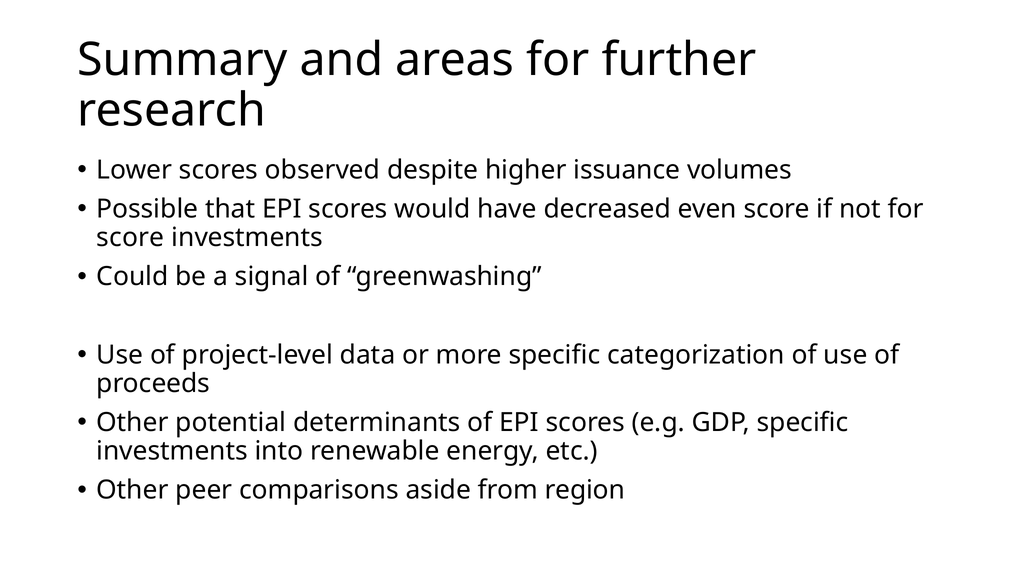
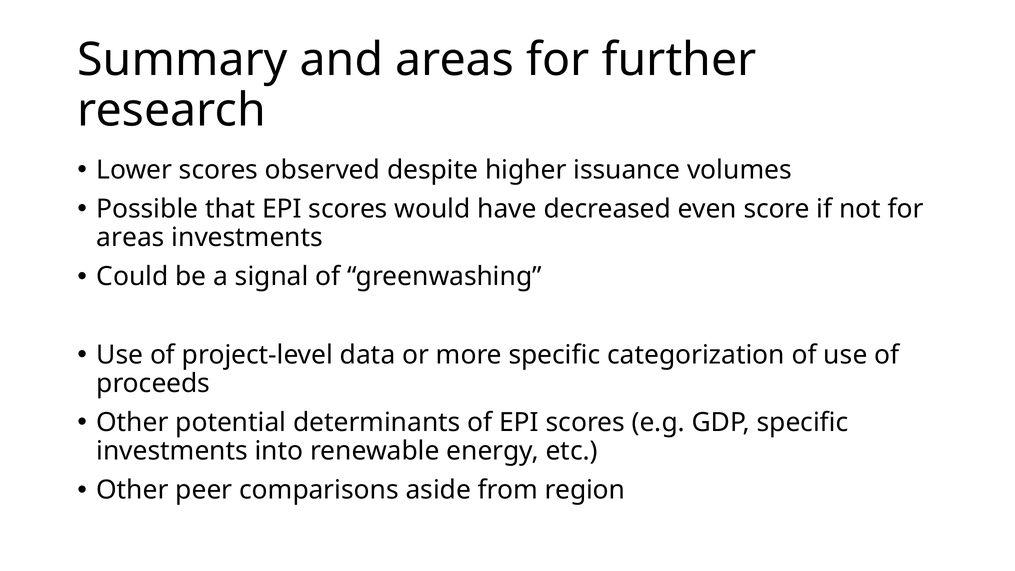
score: score -> areas (130, 238)
